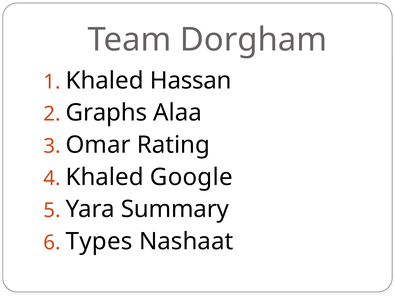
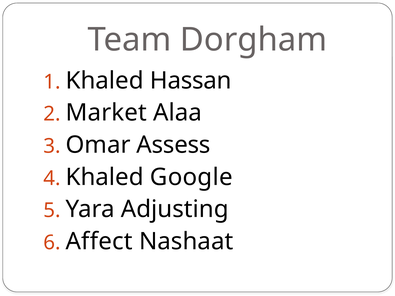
Graphs: Graphs -> Market (106, 113)
Rating: Rating -> Assess (173, 145)
Summary: Summary -> Adjusting (175, 209)
Types: Types -> Affect (99, 242)
